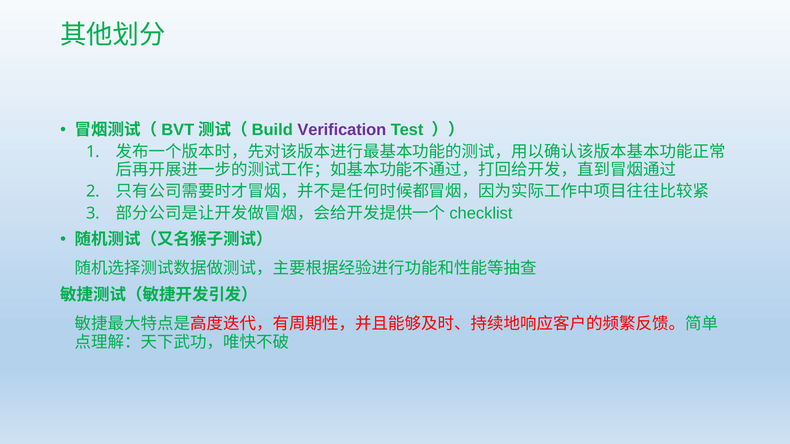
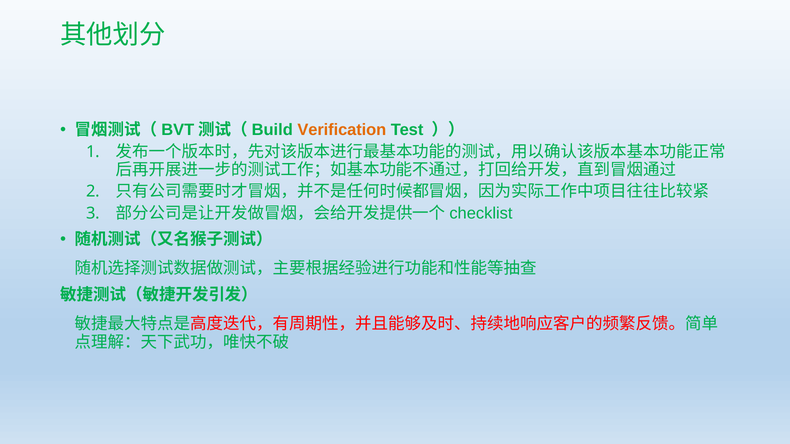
Verification colour: purple -> orange (342, 130)
